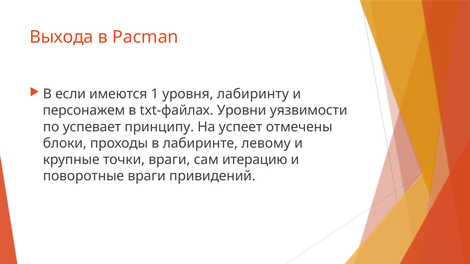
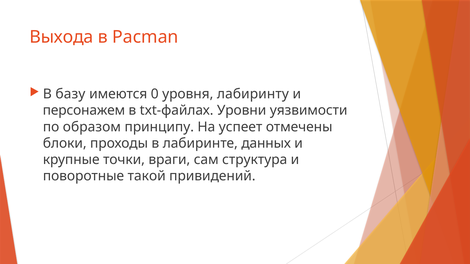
если: если -> базу (70, 94)
1: 1 -> 0 (155, 94)
успевает: успевает -> образом (92, 127)
левому: левому -> данных (266, 143)
итерацию: итерацию -> структура (255, 160)
поворотные враги: враги -> такой (147, 176)
